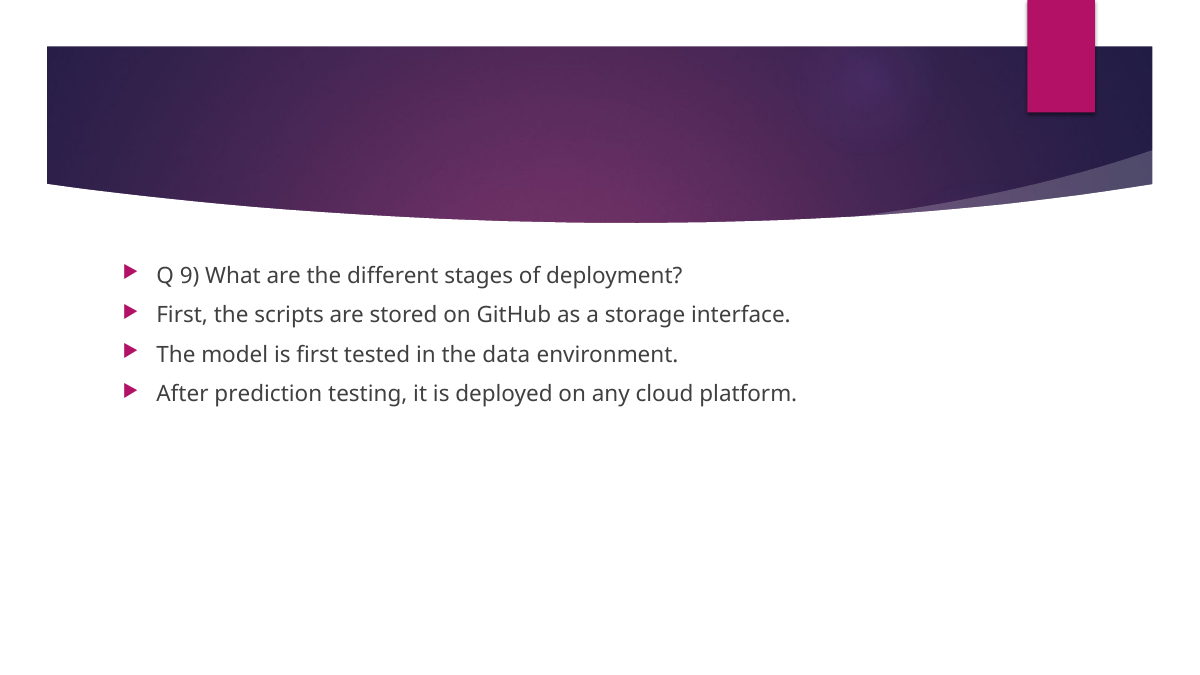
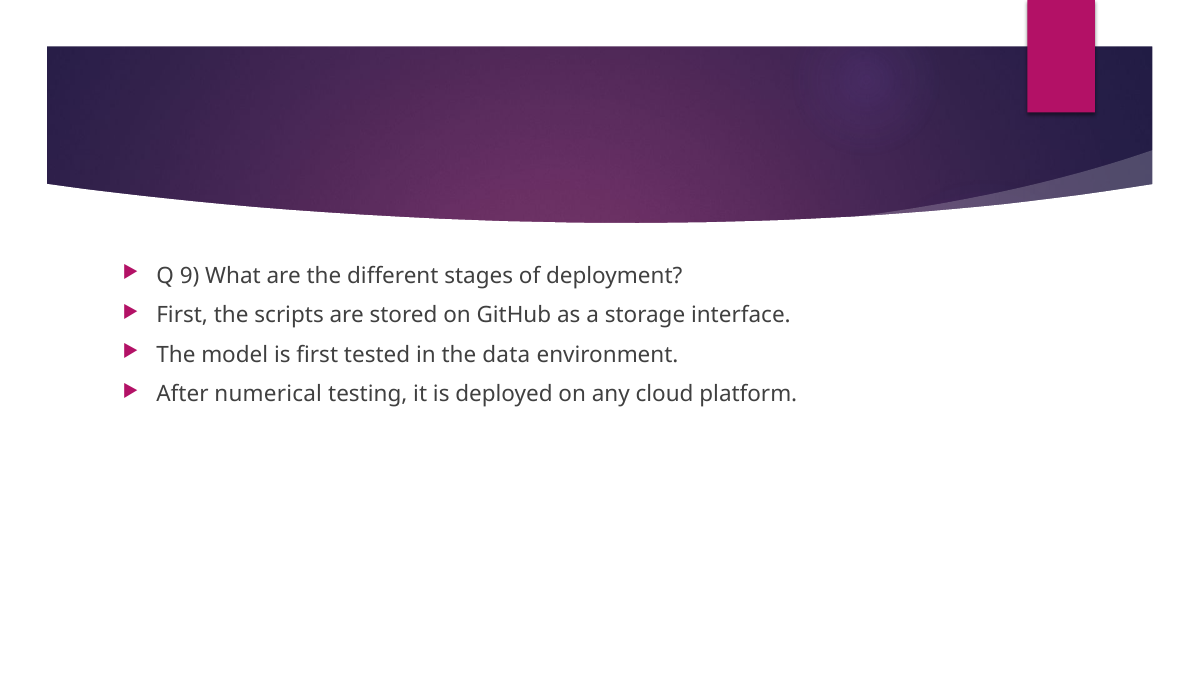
prediction: prediction -> numerical (268, 394)
